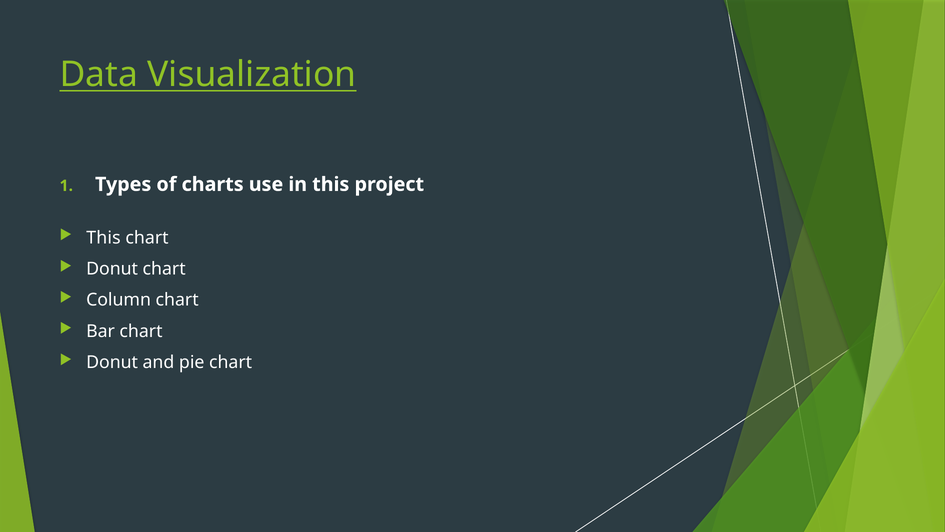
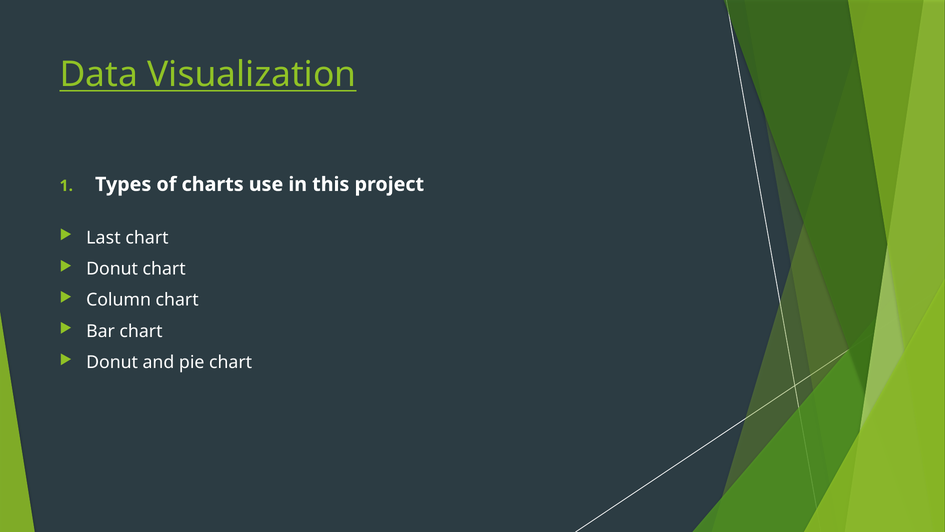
This: This -> Last (103, 238)
